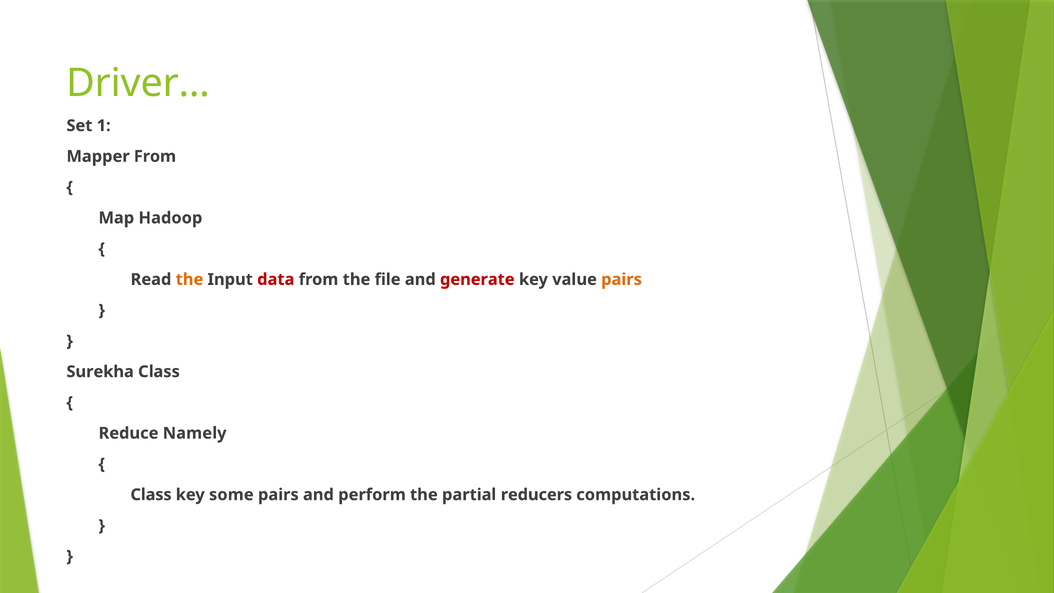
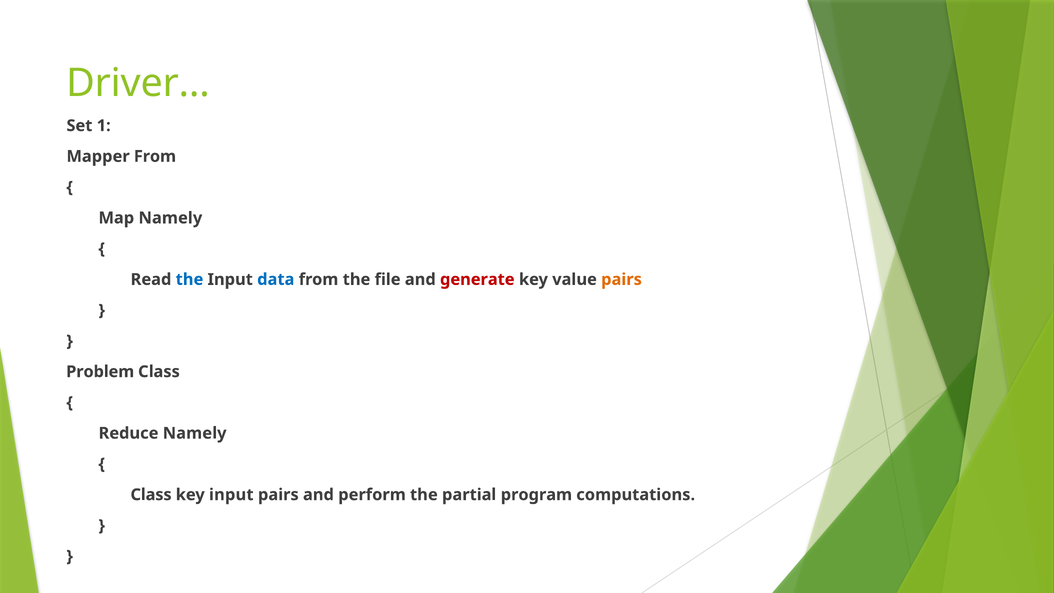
Map Hadoop: Hadoop -> Namely (170, 218)
the colour: orange -> blue (190, 279)
data colour: red -> blue (276, 279)
Surekha: Surekha -> Problem (100, 372)
key some: some -> input (231, 495)
reducers: reducers -> program (536, 495)
